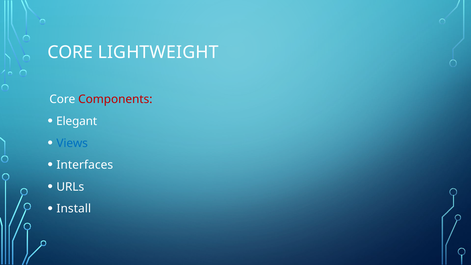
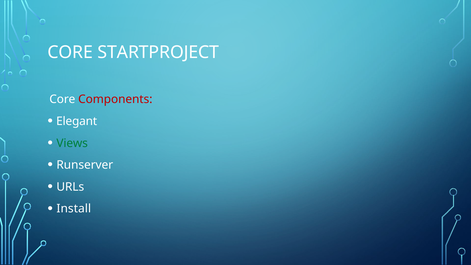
LIGHTWEIGHT: LIGHTWEIGHT -> STARTPROJECT (158, 52)
Views colour: blue -> green (72, 143)
Interfaces: Interfaces -> Runserver (85, 165)
